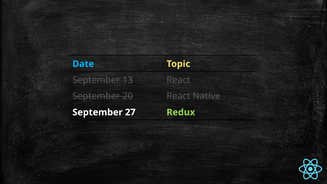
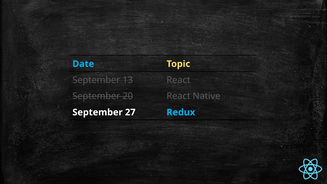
Redux colour: light green -> light blue (181, 112)
